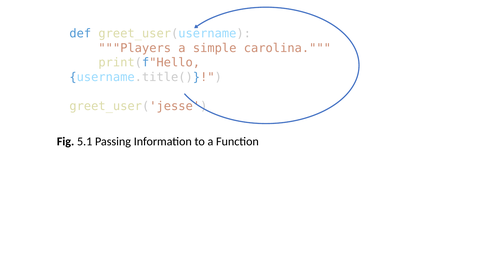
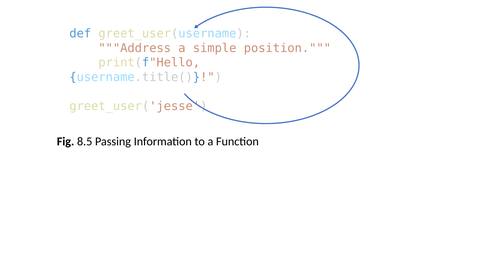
Players: Players -> Address (135, 48)
carolina: carolina -> position (287, 48)
5.1: 5.1 -> 8.5 (85, 141)
